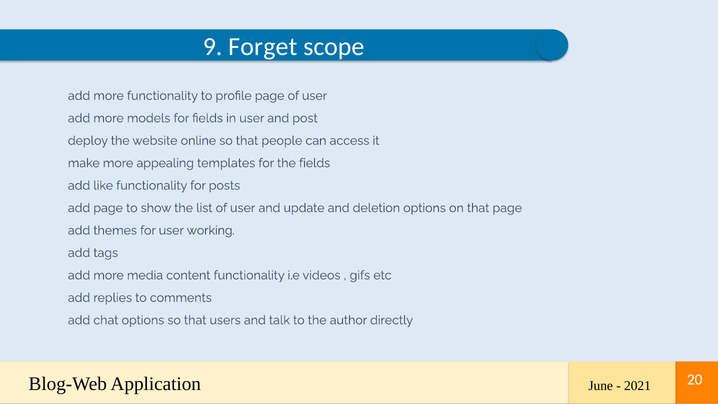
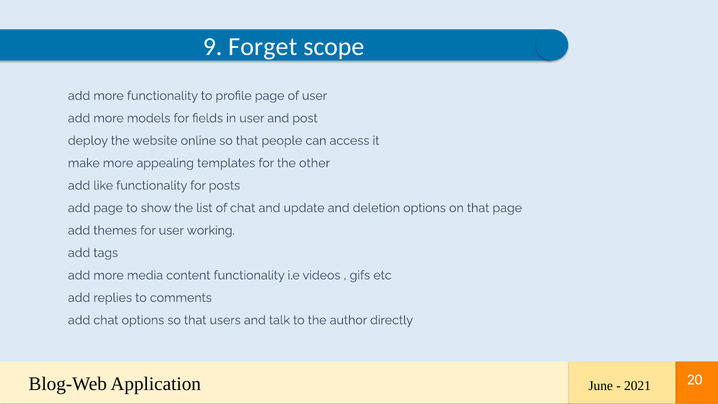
the fields: fields -> other (315, 163)
list of user: user -> chat (243, 208)
